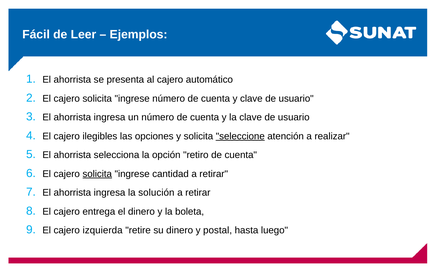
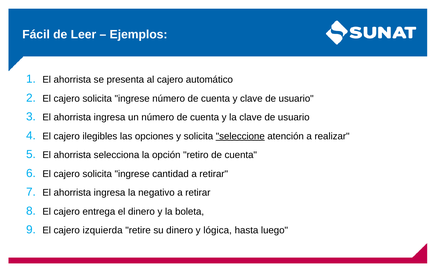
solicita underline: present -> none (97, 174)
solución: solución -> negativo (156, 193)
postal: postal -> lógica (218, 230)
